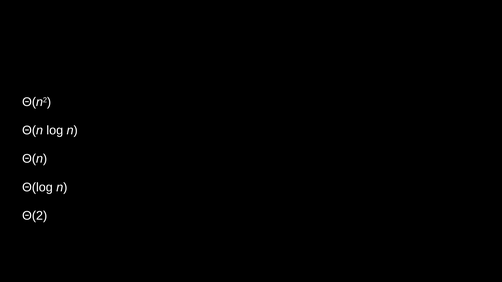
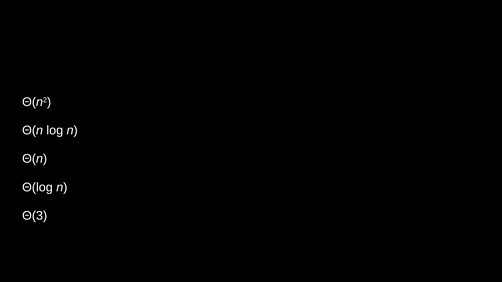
Θ(2: Θ(2 -> Θ(3 (35, 216)
